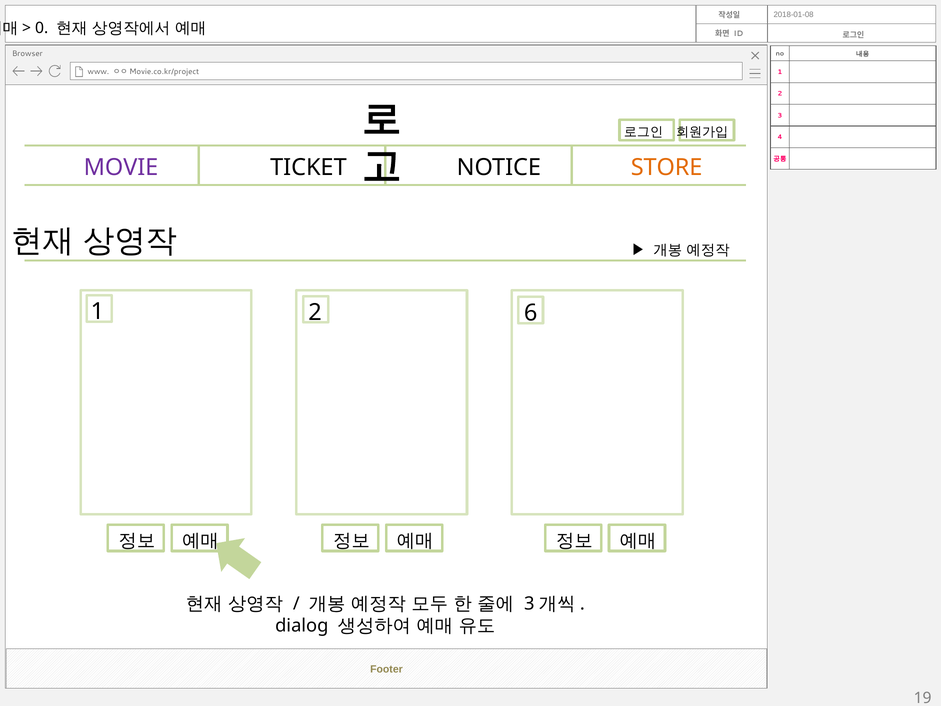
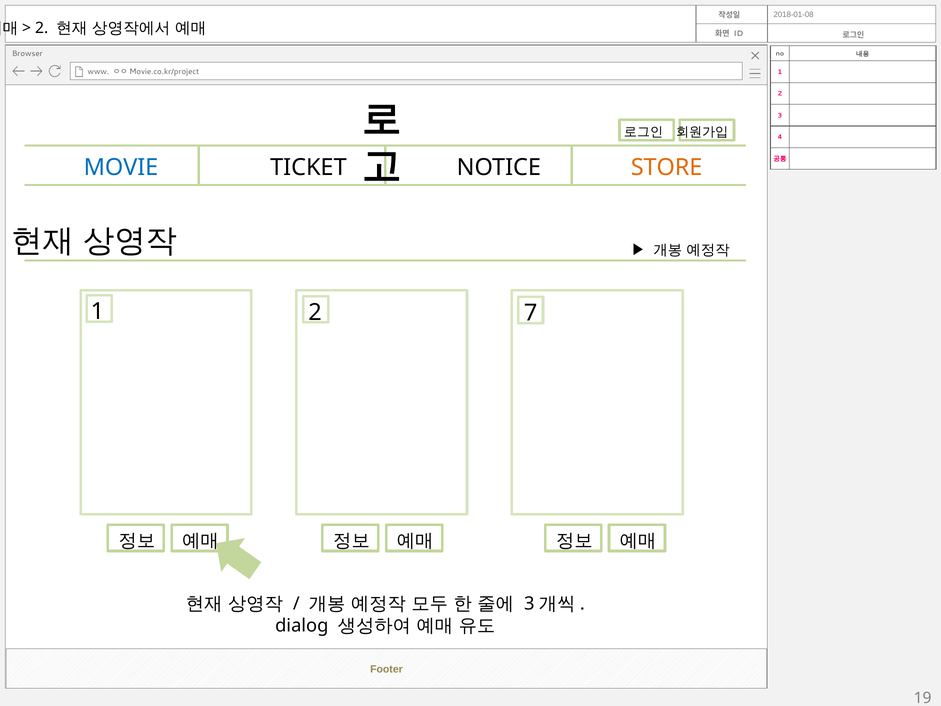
0: 0 -> 2 (42, 28)
MOVIE colour: purple -> blue (121, 167)
6: 6 -> 7 (531, 313)
